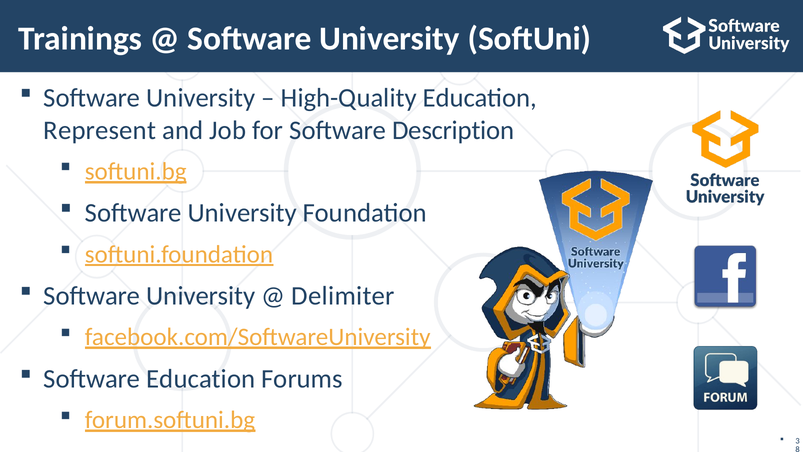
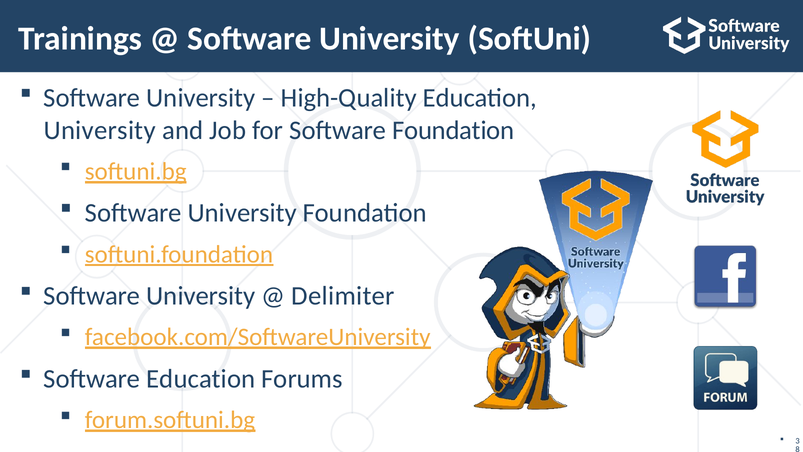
Represent: Represent -> University (100, 130)
Software Description: Description -> Foundation (453, 130)
